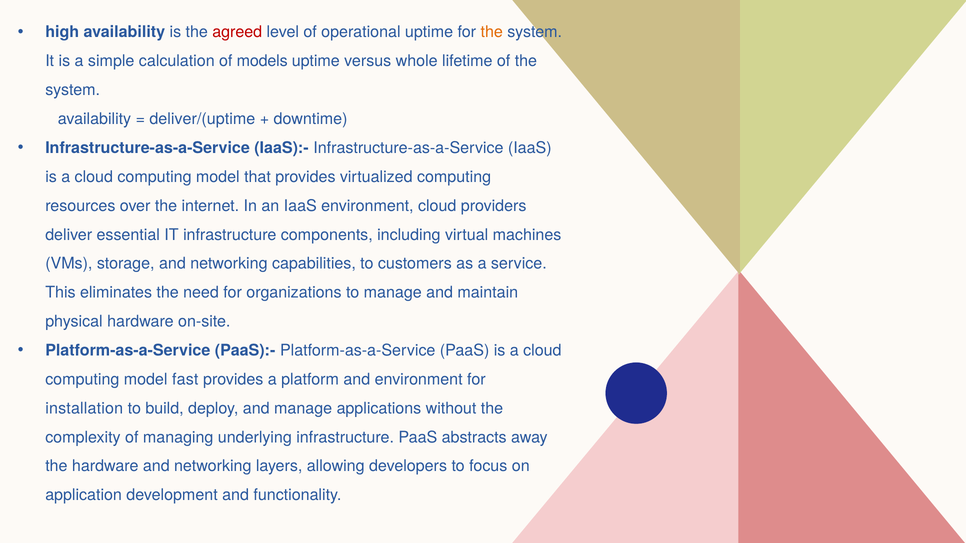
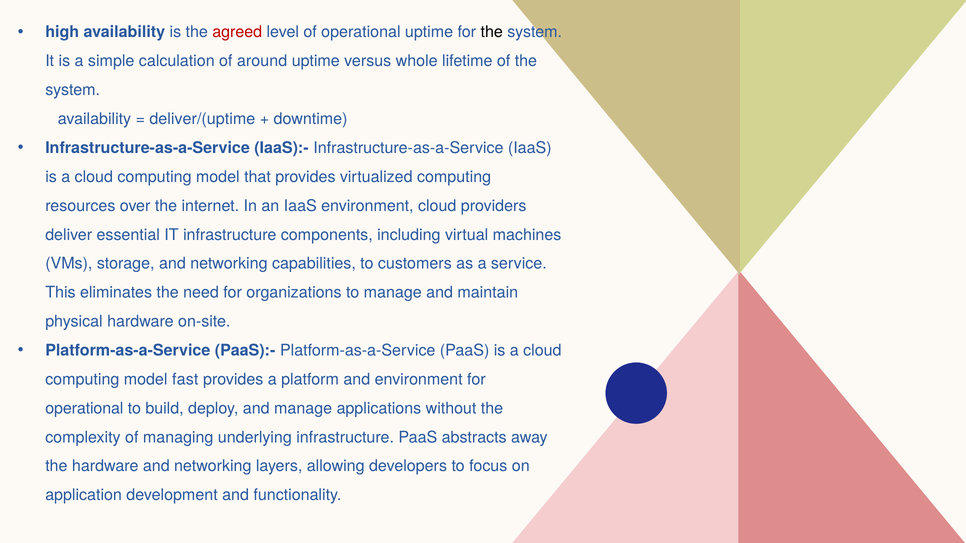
the colour: orange -> black (492, 32)
models: models -> around (262, 61)
installation: installation -> operational (84, 409)
